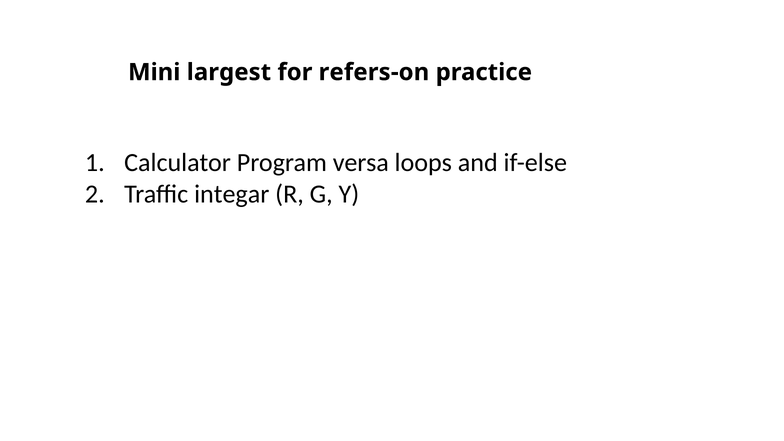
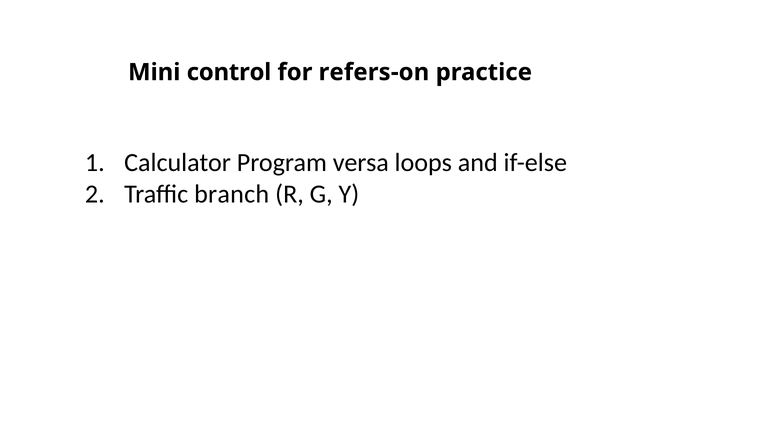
largest: largest -> control (229, 72)
integar: integar -> branch (232, 194)
